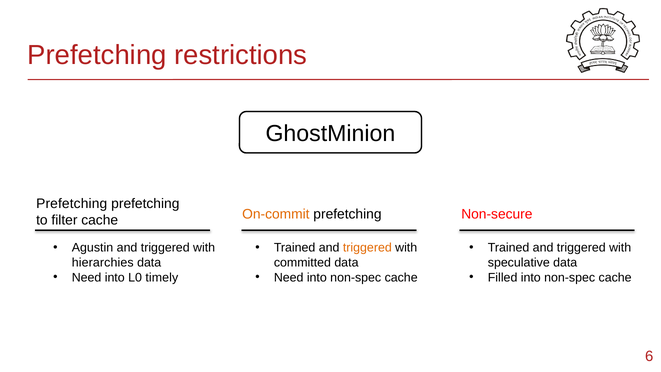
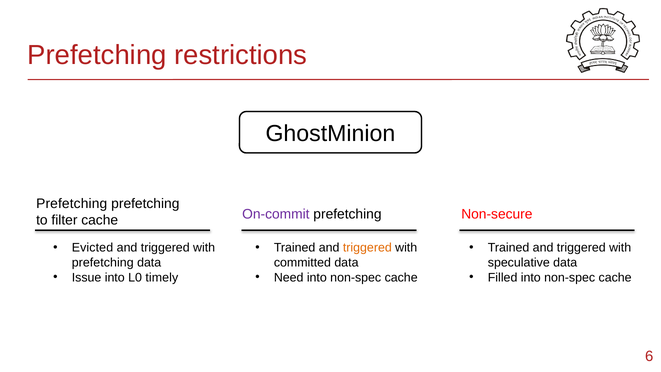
On-commit colour: orange -> purple (276, 214)
Agustin: Agustin -> Evicted (92, 248)
hierarchies: hierarchies -> prefetching (103, 262)
Need: Need -> Issue (87, 277)
